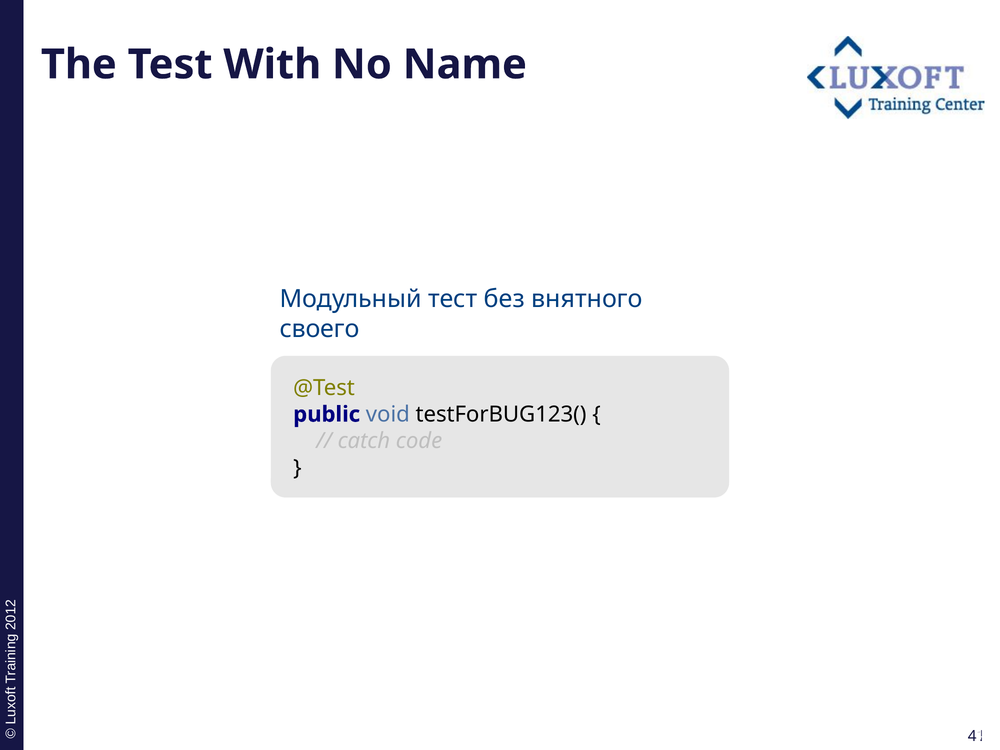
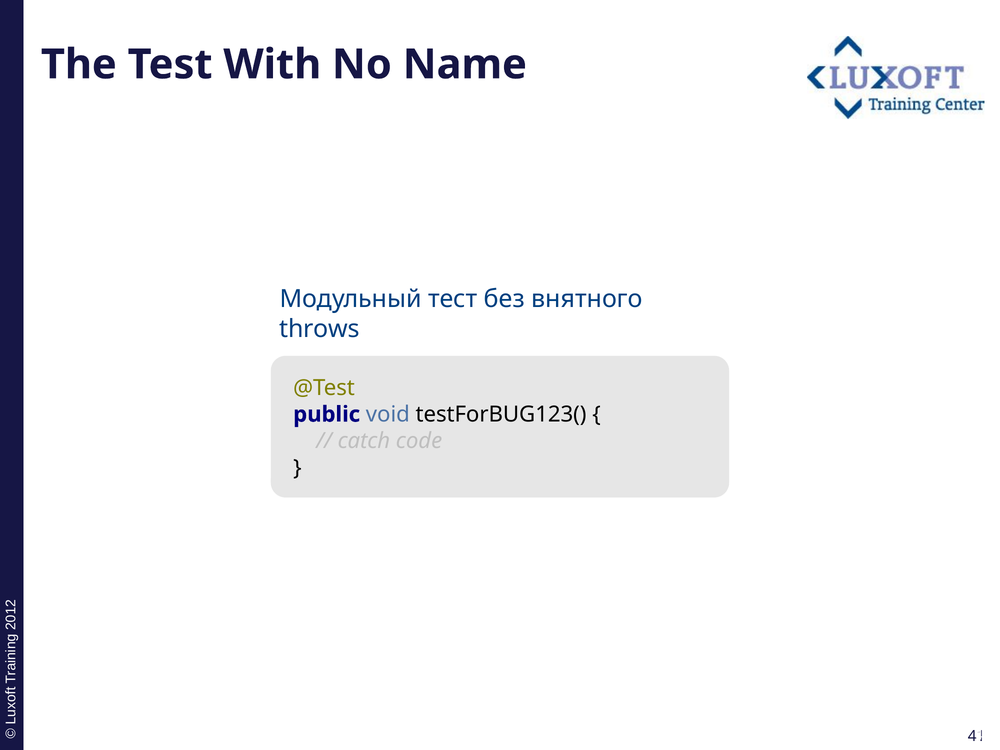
своего: своего -> throws (320, 329)
